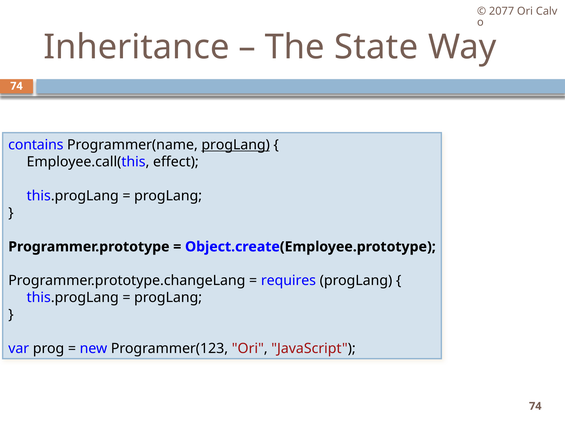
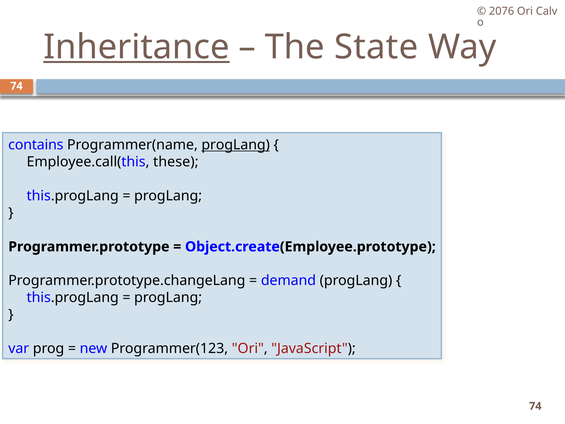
2077: 2077 -> 2076 (502, 11)
Inheritance underline: none -> present (136, 47)
effect: effect -> these (176, 162)
requires: requires -> demand (288, 280)
